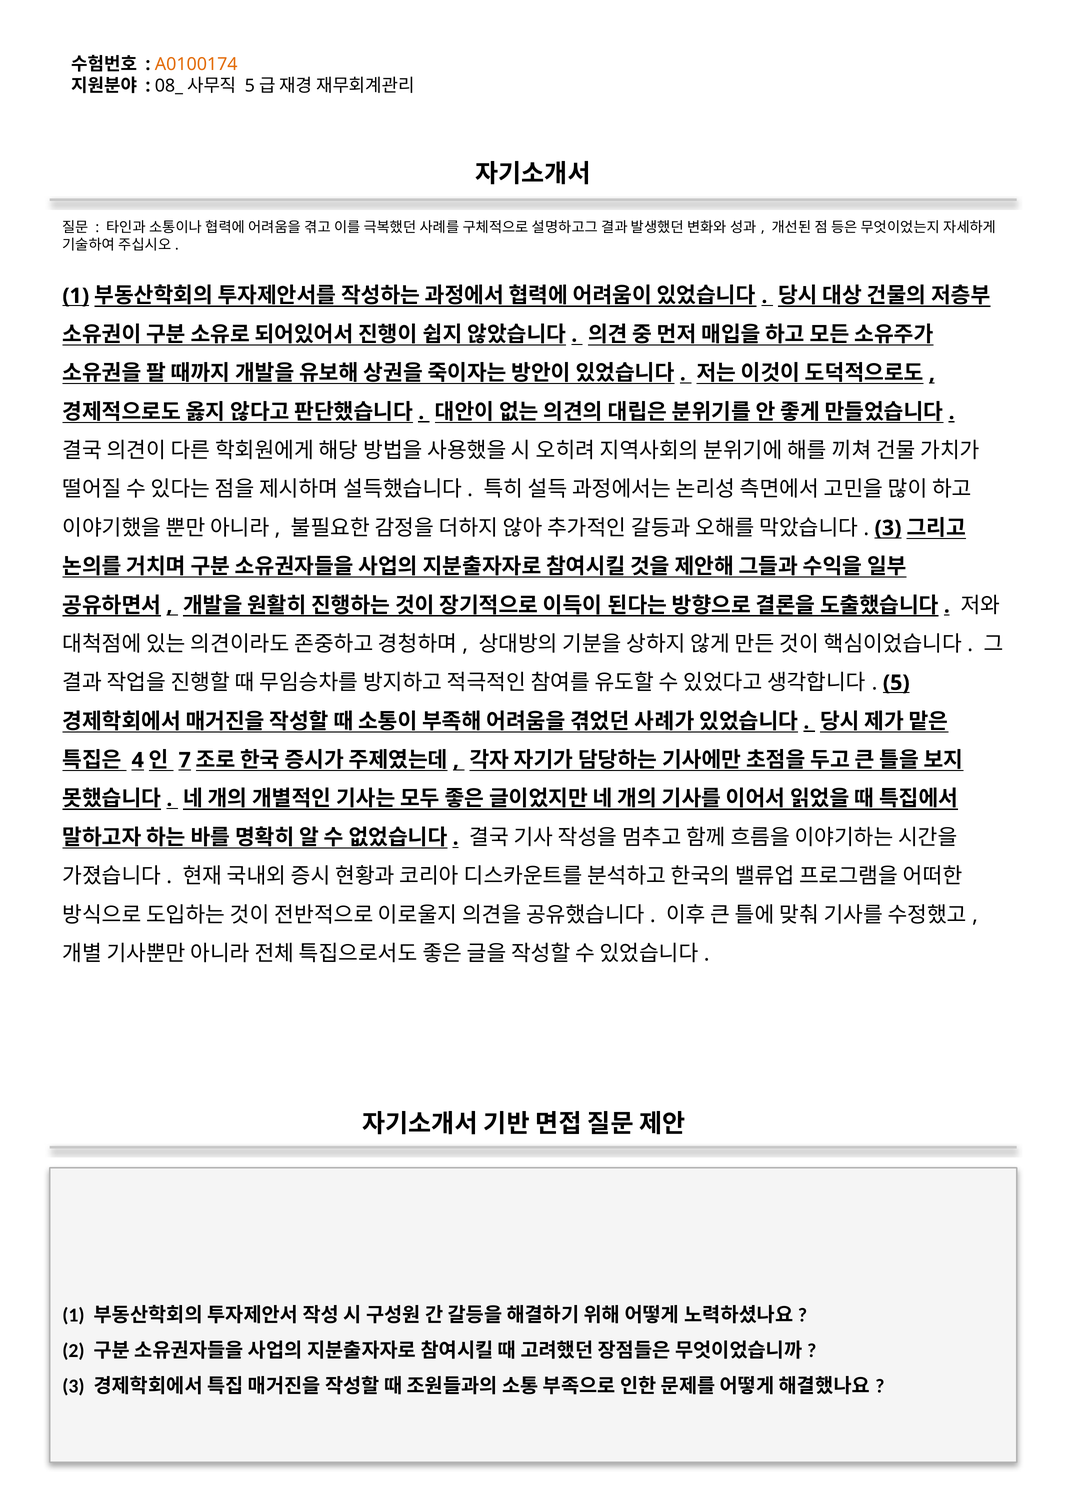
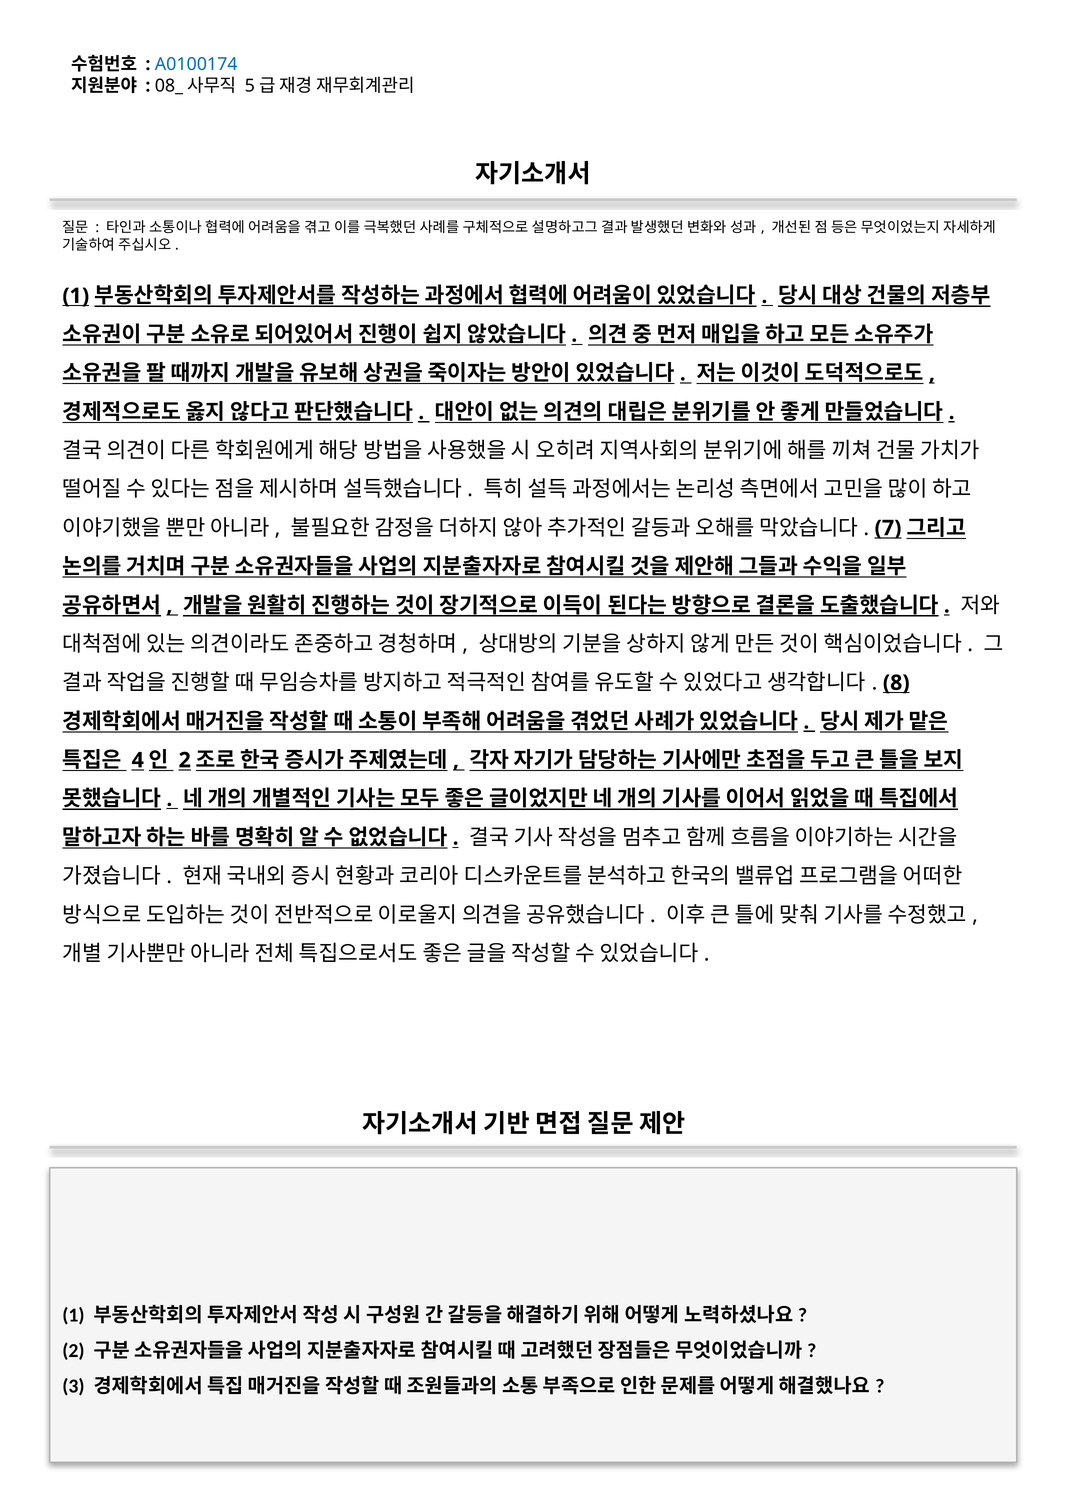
A0100174 colour: orange -> blue (196, 64)
3: 3 -> 7 (888, 528)
5: 5 -> 8 (896, 683)
7: 7 -> 2 (185, 760)
